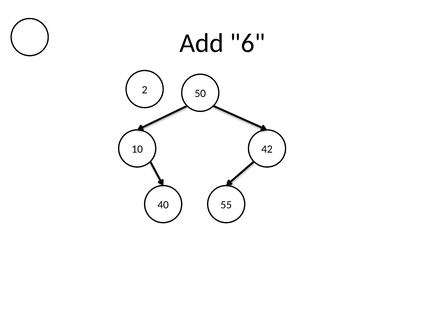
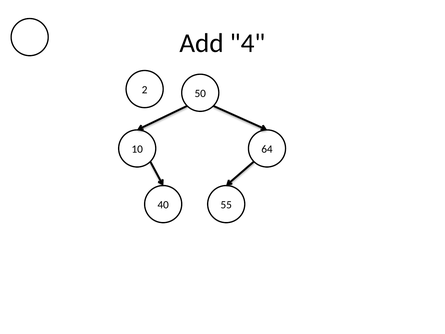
6: 6 -> 4 (248, 43)
42: 42 -> 64 (267, 149)
